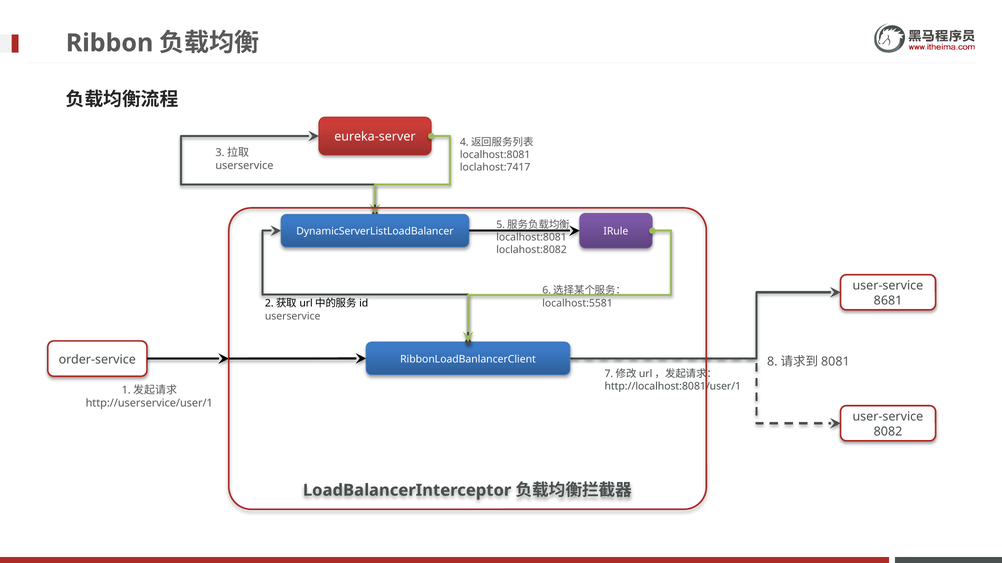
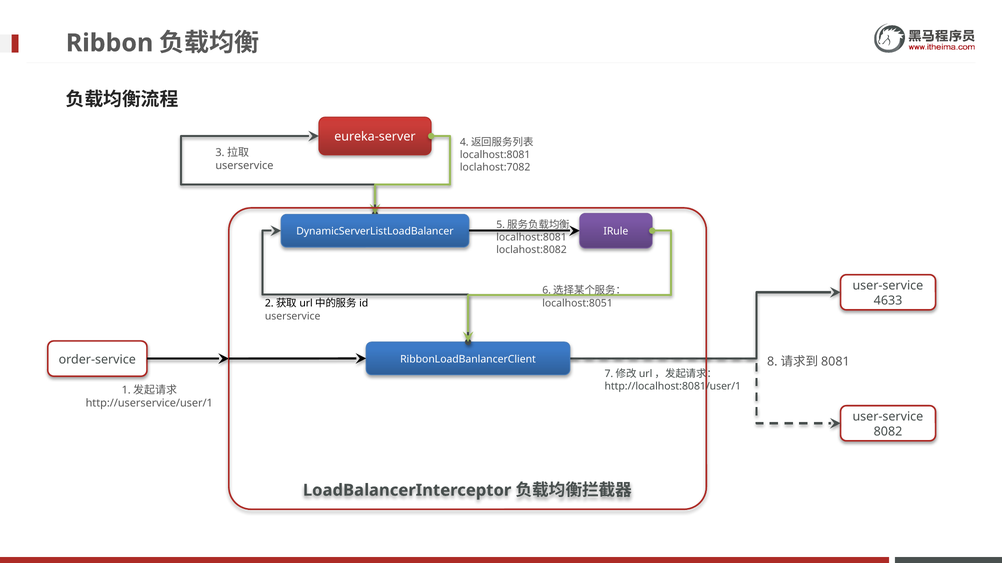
loclahost:7417: loclahost:7417 -> loclahost:7082 (495, 168)
8681: 8681 -> 4633 (888, 301)
localhost:5581: localhost:5581 -> localhost:8051 (578, 303)
